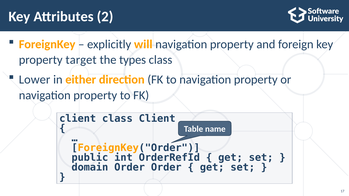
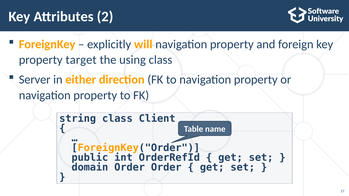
types: types -> using (133, 60)
Lower: Lower -> Server (35, 80)
client: client -> string (78, 119)
